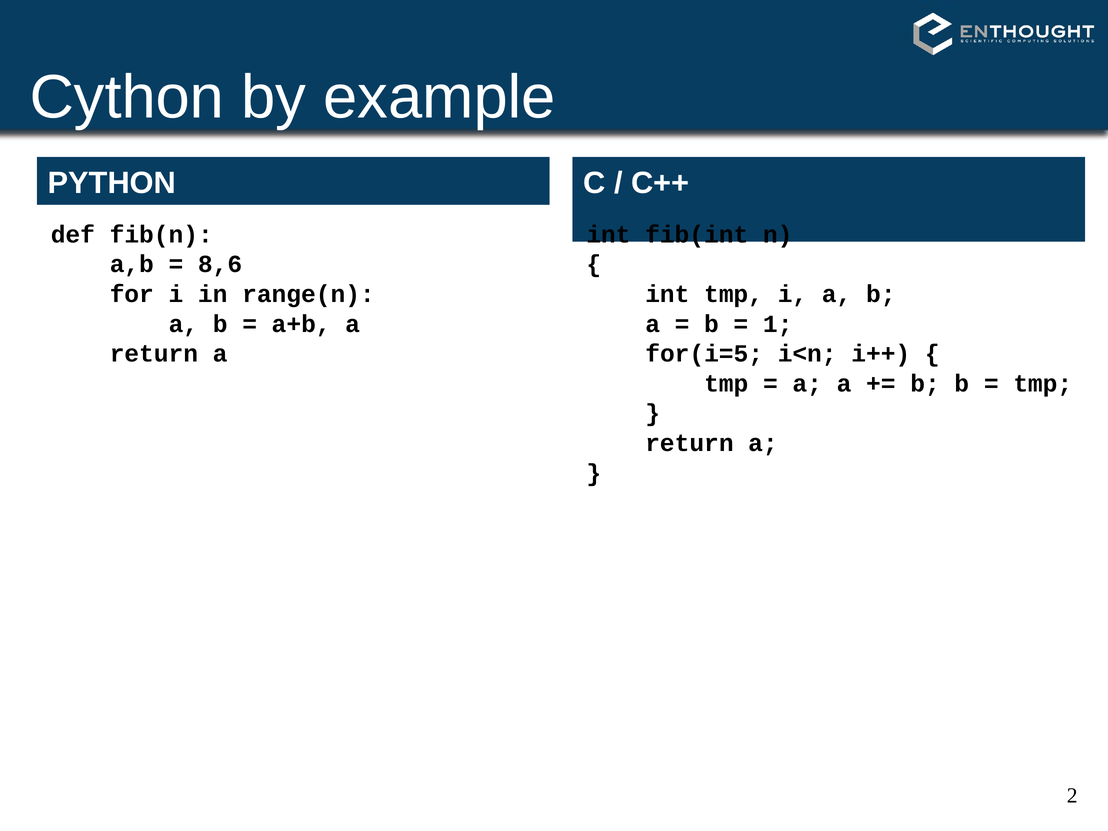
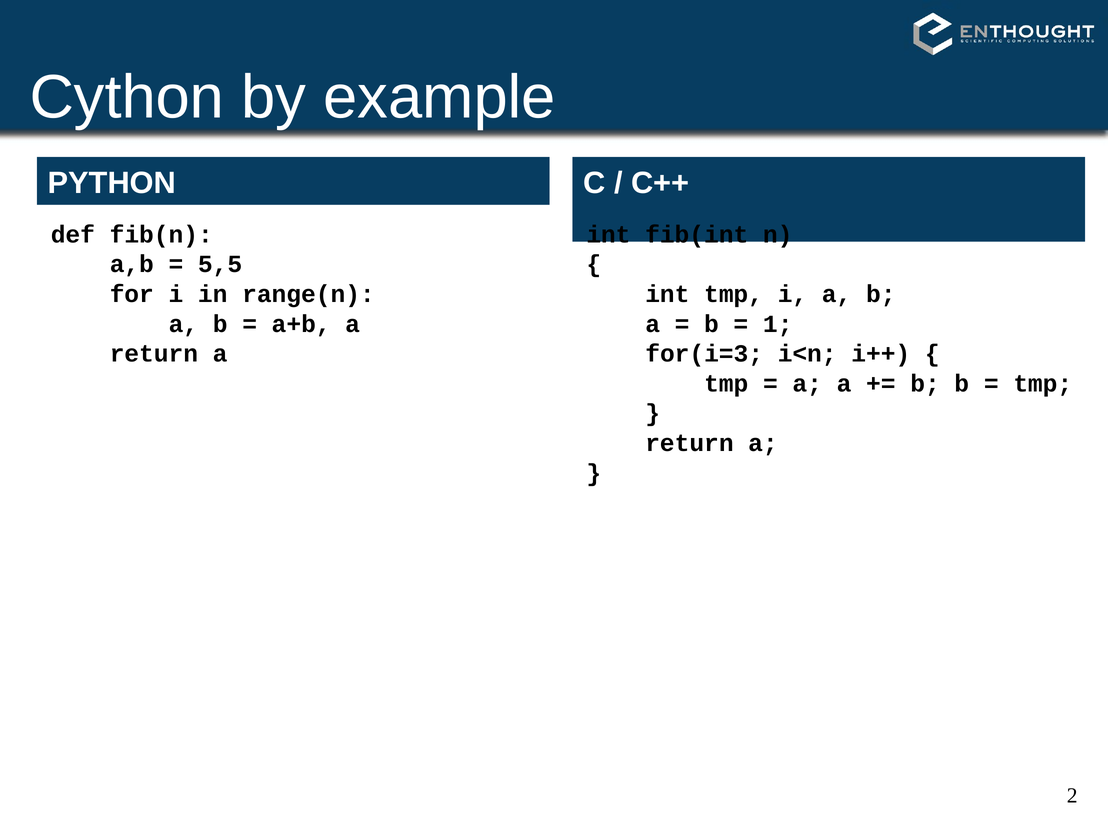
8,6: 8,6 -> 5,5 (220, 264)
for(i=5: for(i=5 -> for(i=3 (704, 354)
